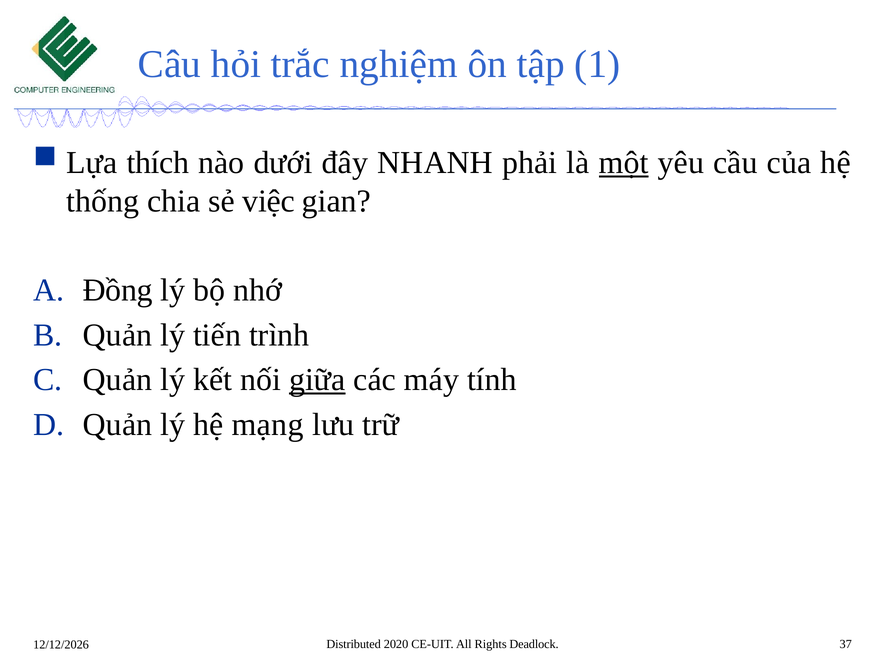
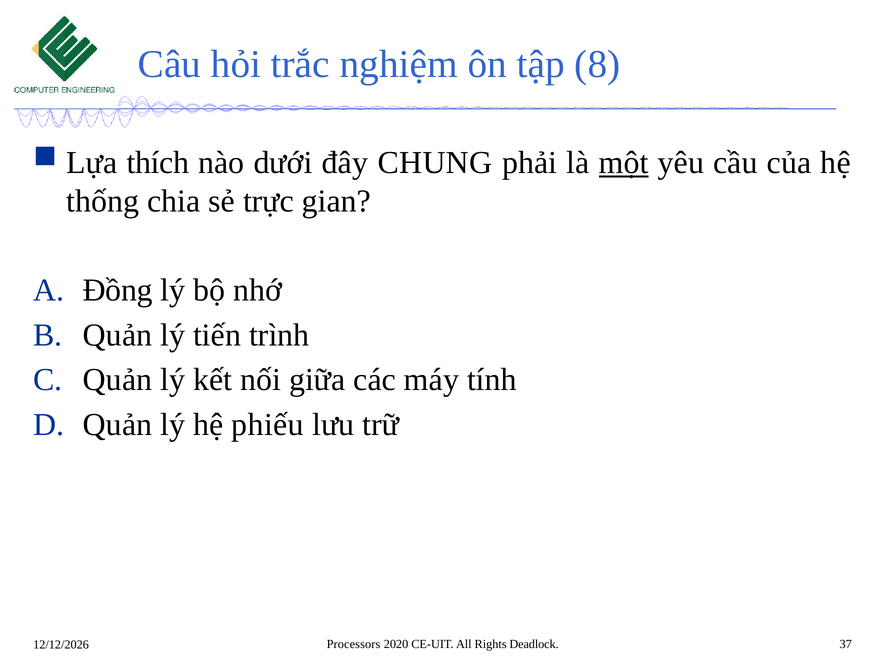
1: 1 -> 8 (597, 64)
NHANH: NHANH -> CHUNG (435, 163)
việc: việc -> trực (268, 201)
giữa underline: present -> none (317, 380)
mạng: mạng -> phiếu (268, 424)
Distributed: Distributed -> Processors (353, 644)
